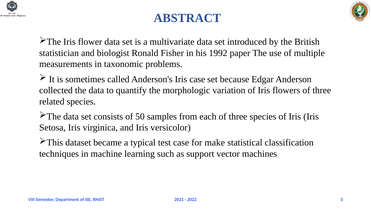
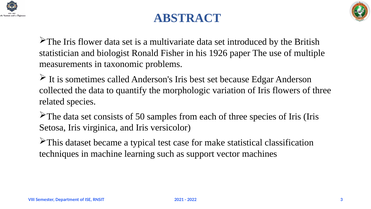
1992: 1992 -> 1926 (218, 53)
Iris case: case -> best (197, 79)
